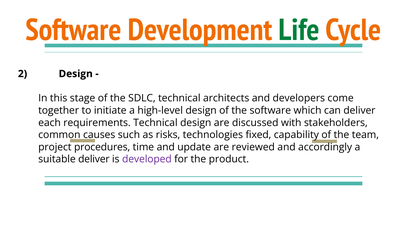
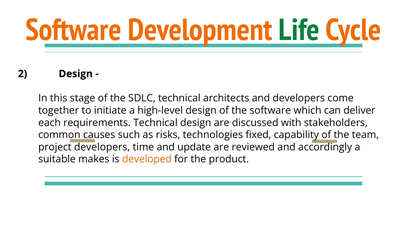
project procedures: procedures -> developers (102, 147)
suitable deliver: deliver -> makes (94, 159)
developed colour: purple -> orange (147, 159)
